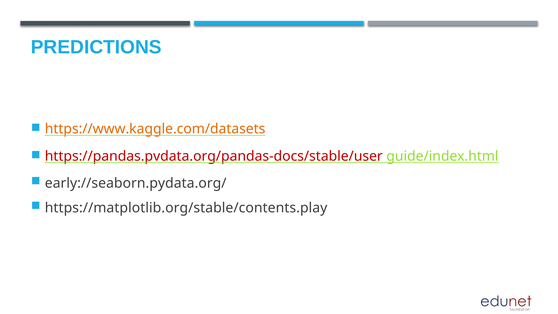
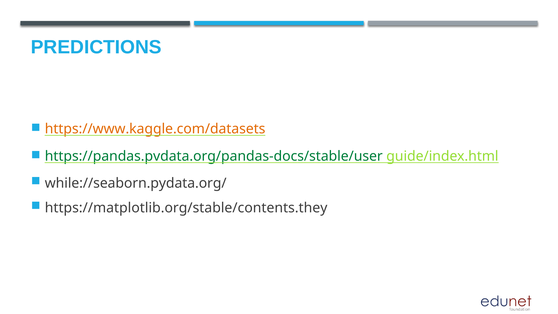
https://pandas.pvdata.org/pandas-docs/stable/user colour: red -> green (214, 156)
early://seaborn.pydata.org/: early://seaborn.pydata.org/ -> while://seaborn.pydata.org/ (136, 183)
https://matplotlib.org/stable/contents.play: https://matplotlib.org/stable/contents.play -> https://matplotlib.org/stable/contents.they (186, 208)
